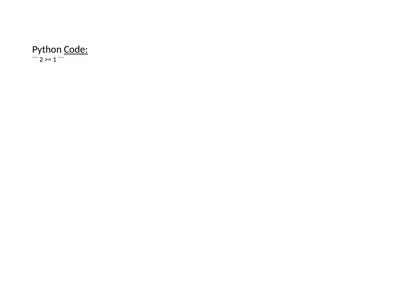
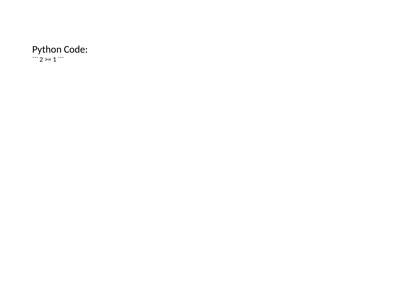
Code underline: present -> none (76, 50)
